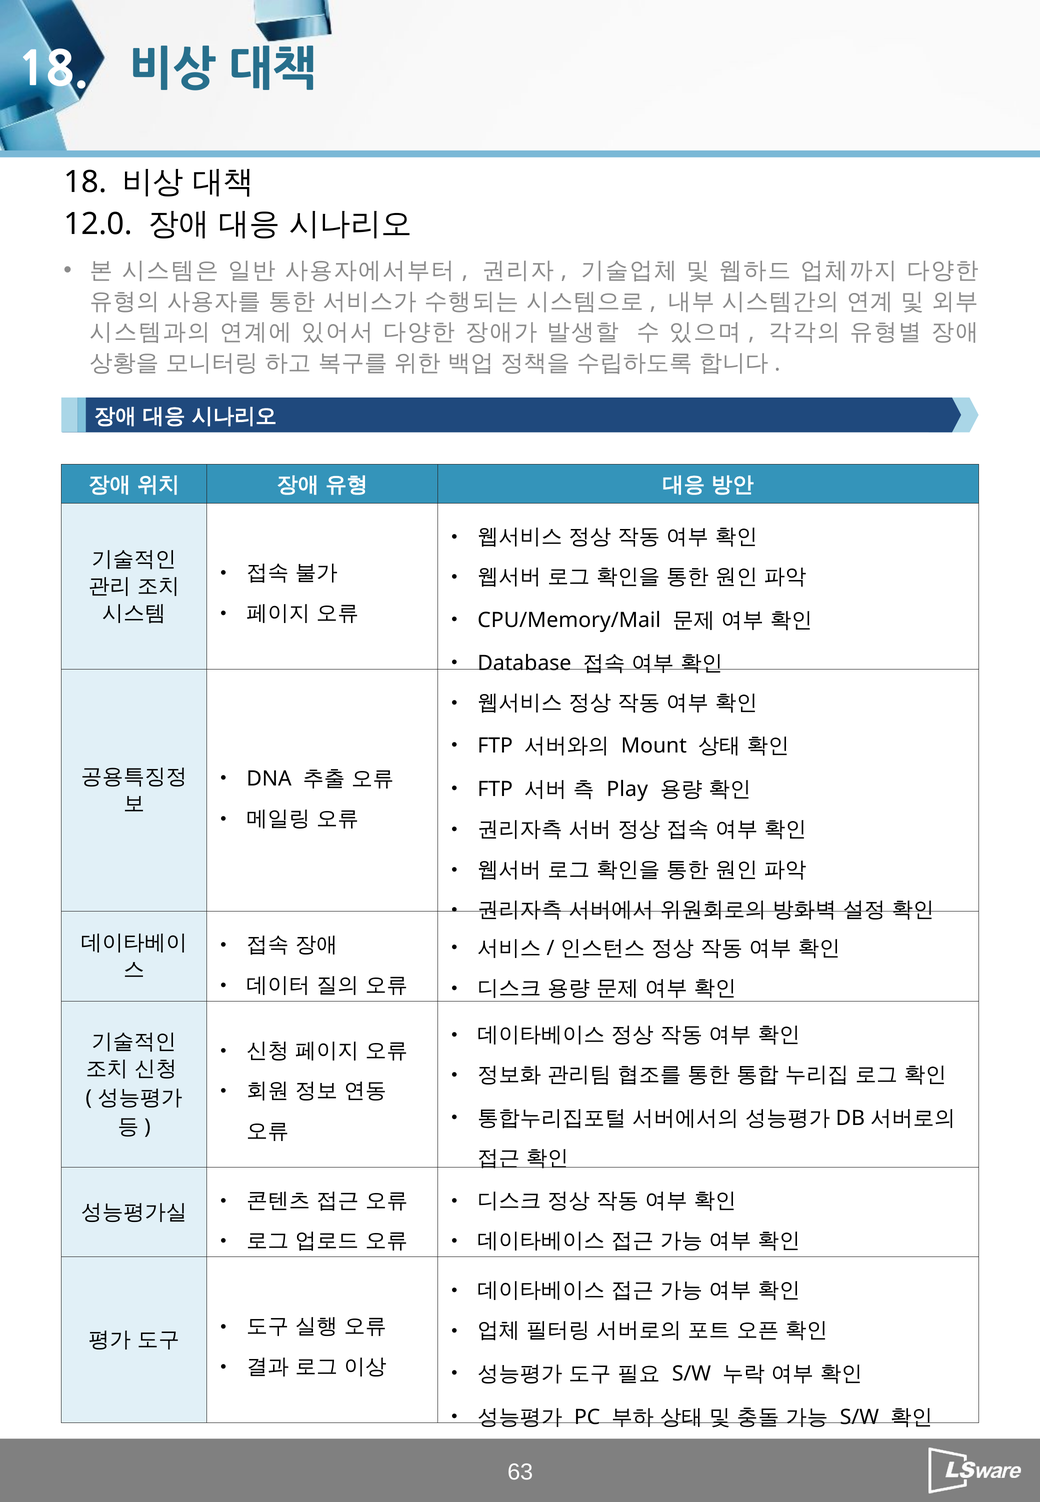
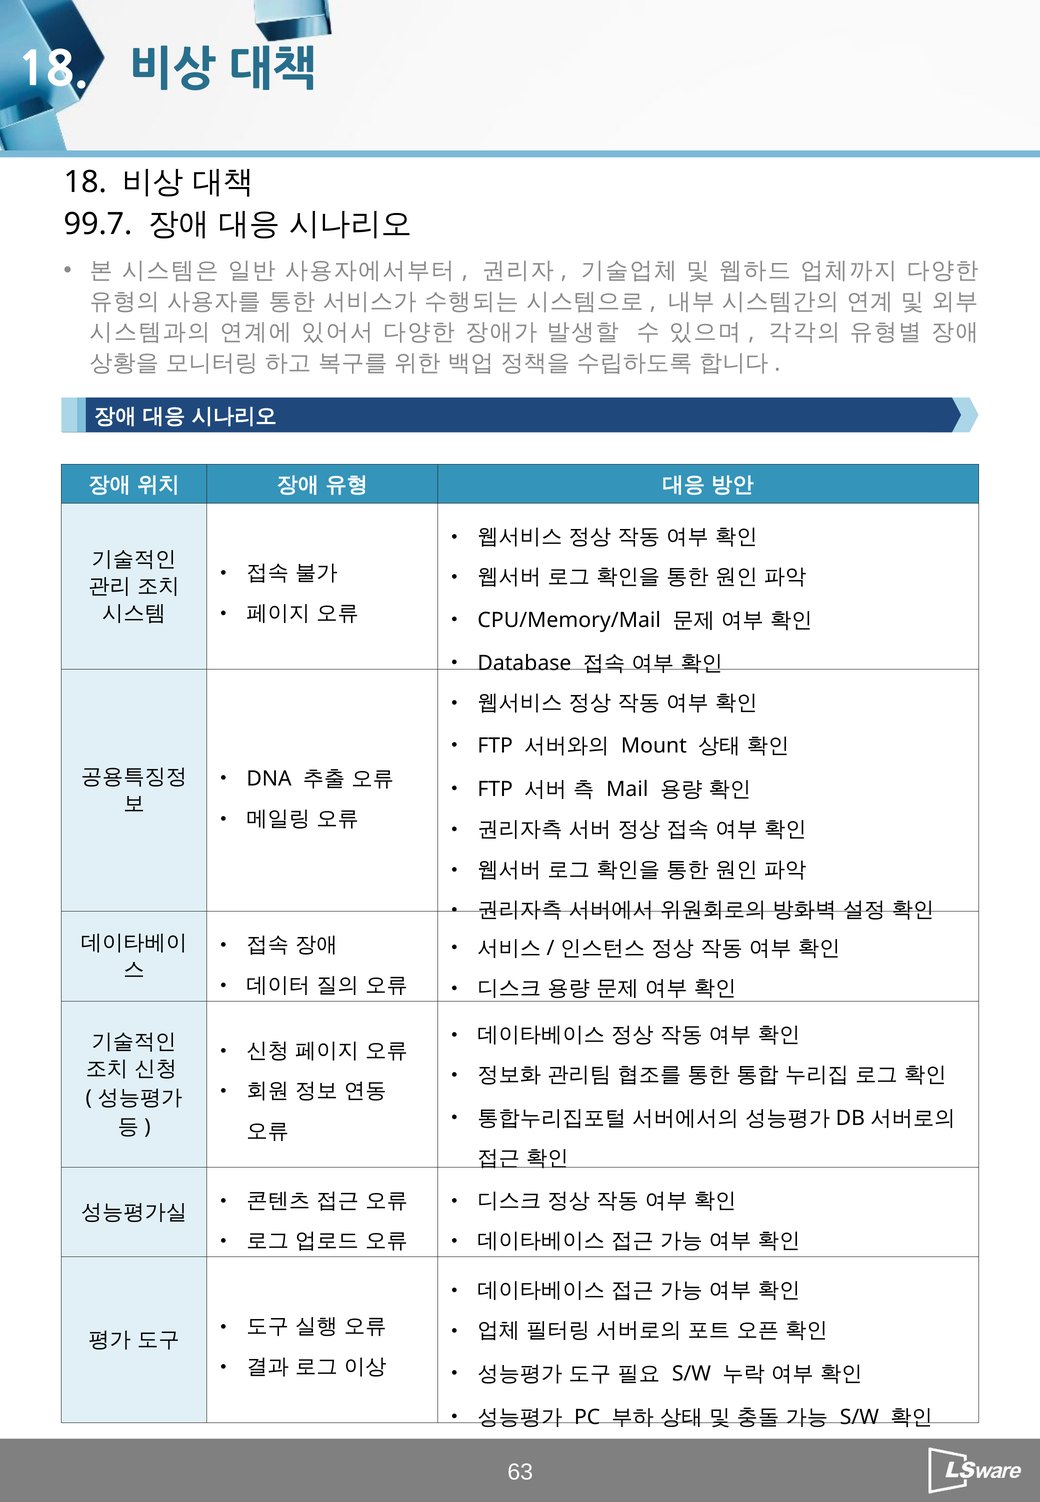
12.0: 12.0 -> 99.7 (98, 224)
Play: Play -> Mail (627, 789)
